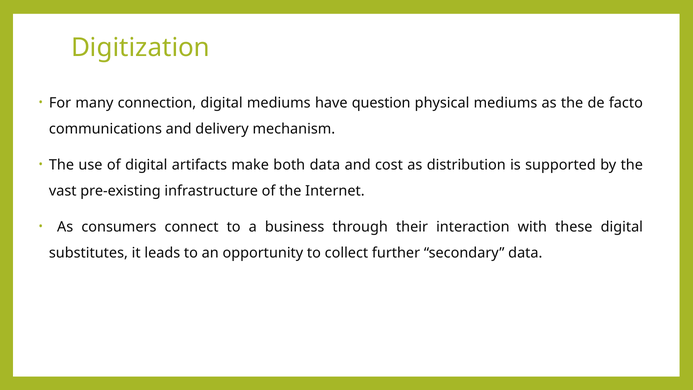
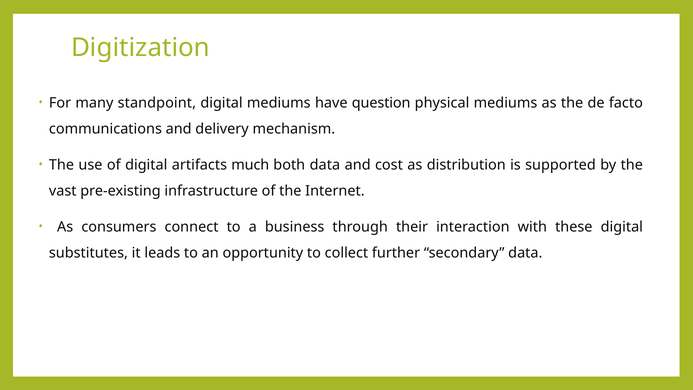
connection: connection -> standpoint (157, 103)
make: make -> much (250, 165)
